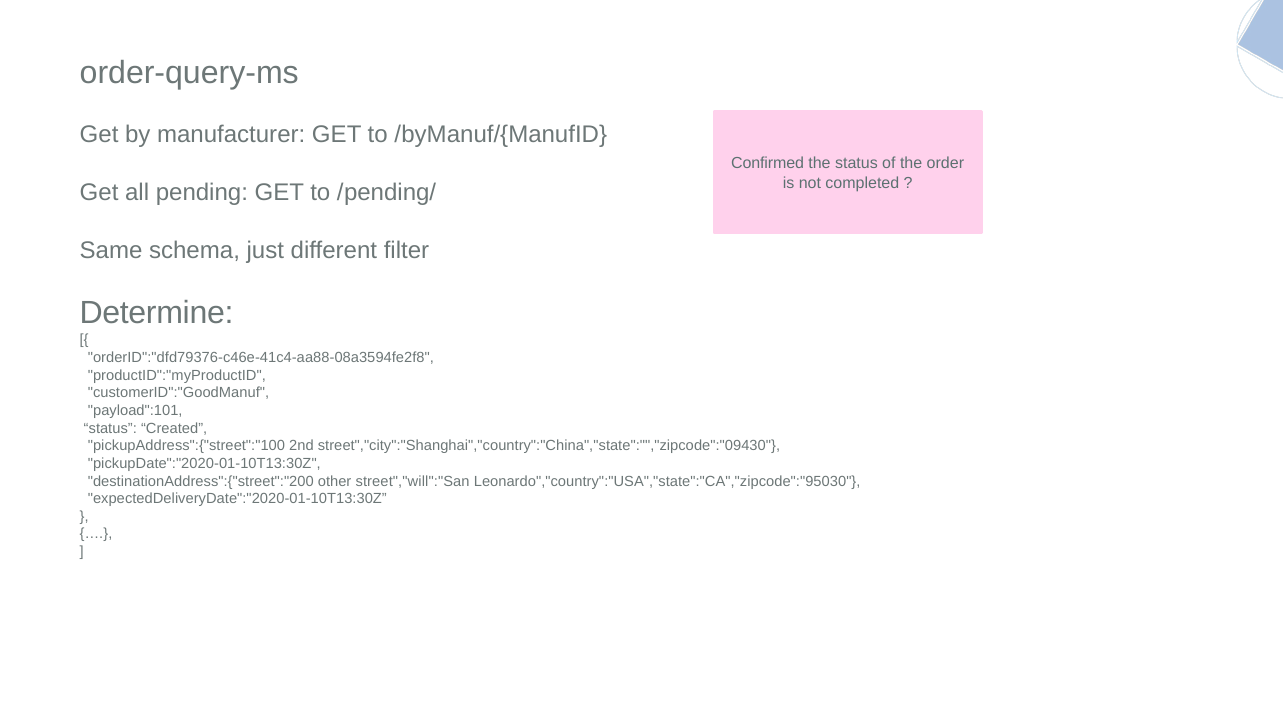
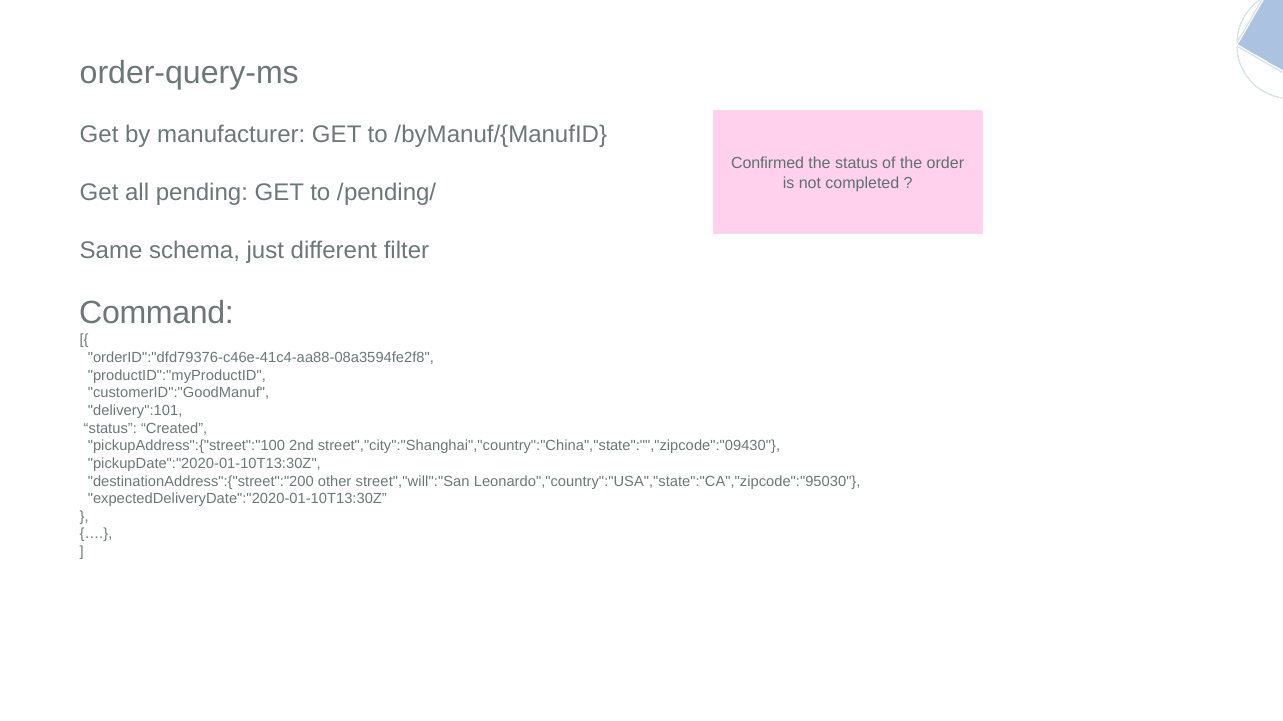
Determine: Determine -> Command (156, 314)
payload":101: payload":101 -> delivery":101 (135, 411)
